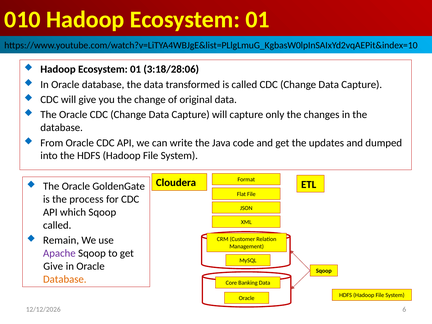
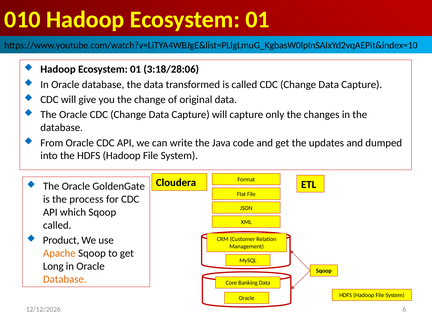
Remain: Remain -> Product (61, 240)
Apache colour: purple -> orange (59, 253)
Give: Give -> Long (53, 266)
